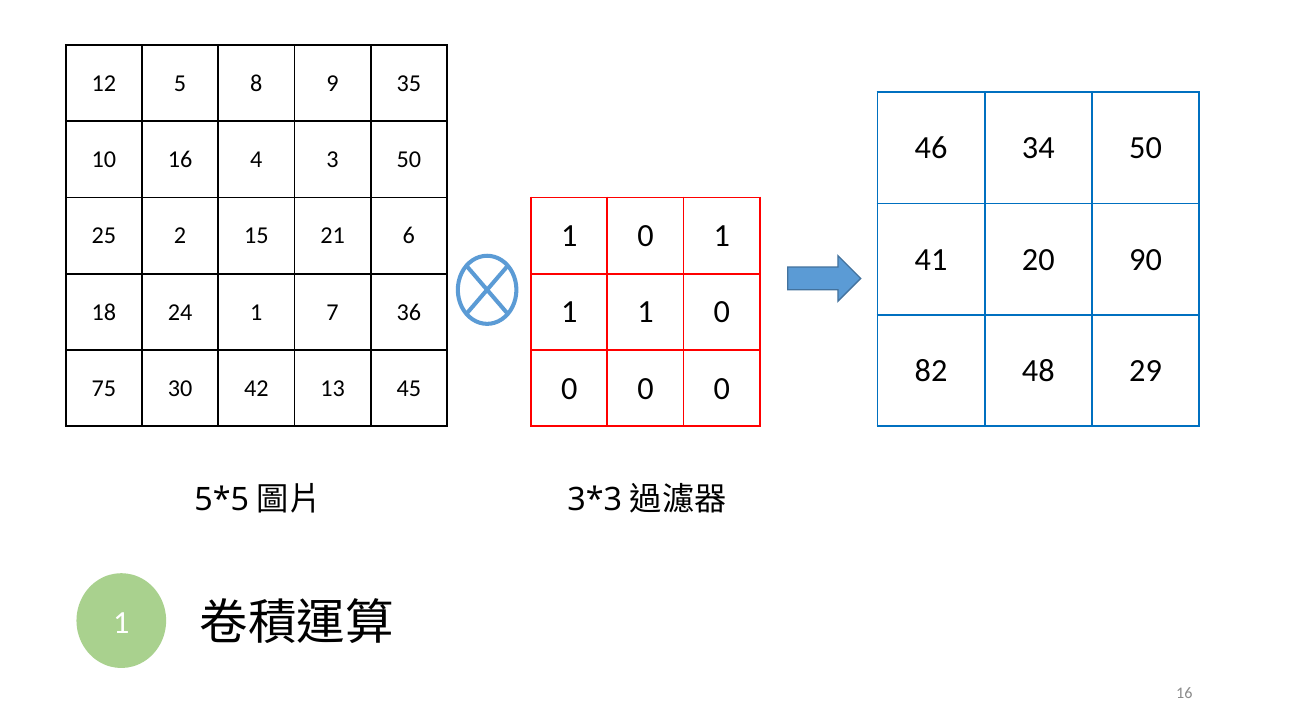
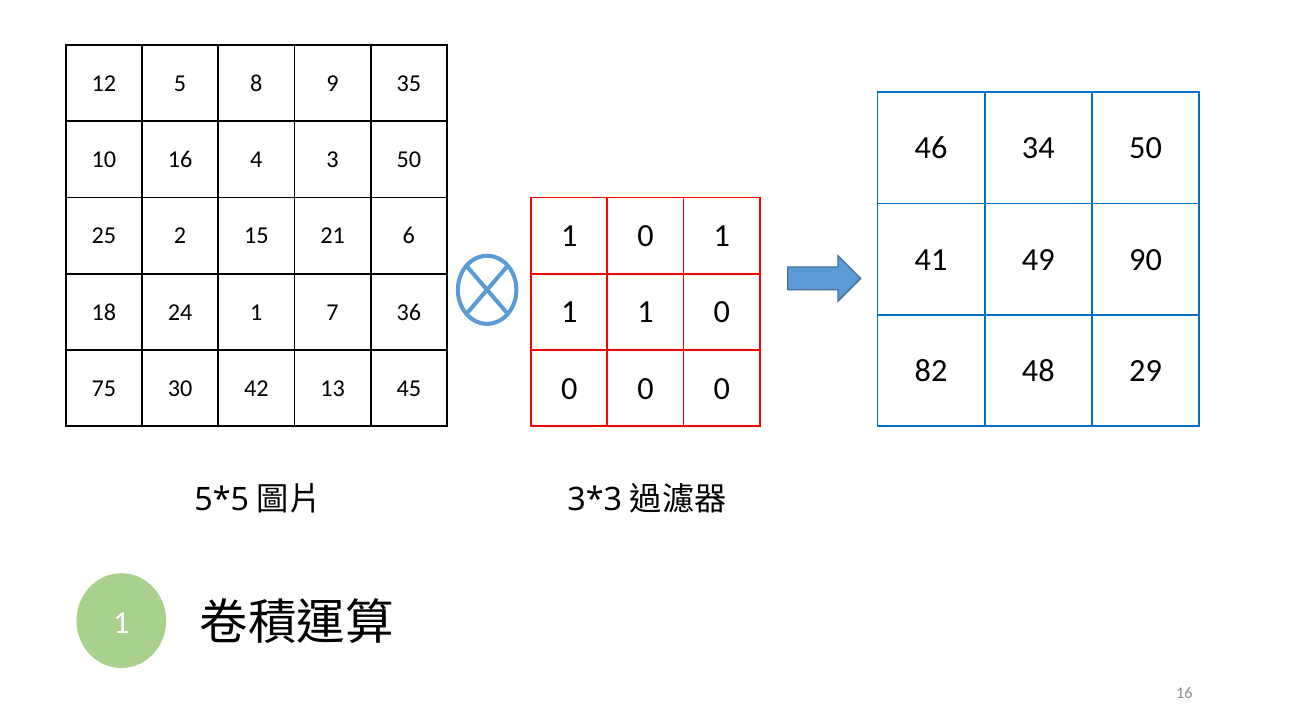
20: 20 -> 49 (1038, 259)
